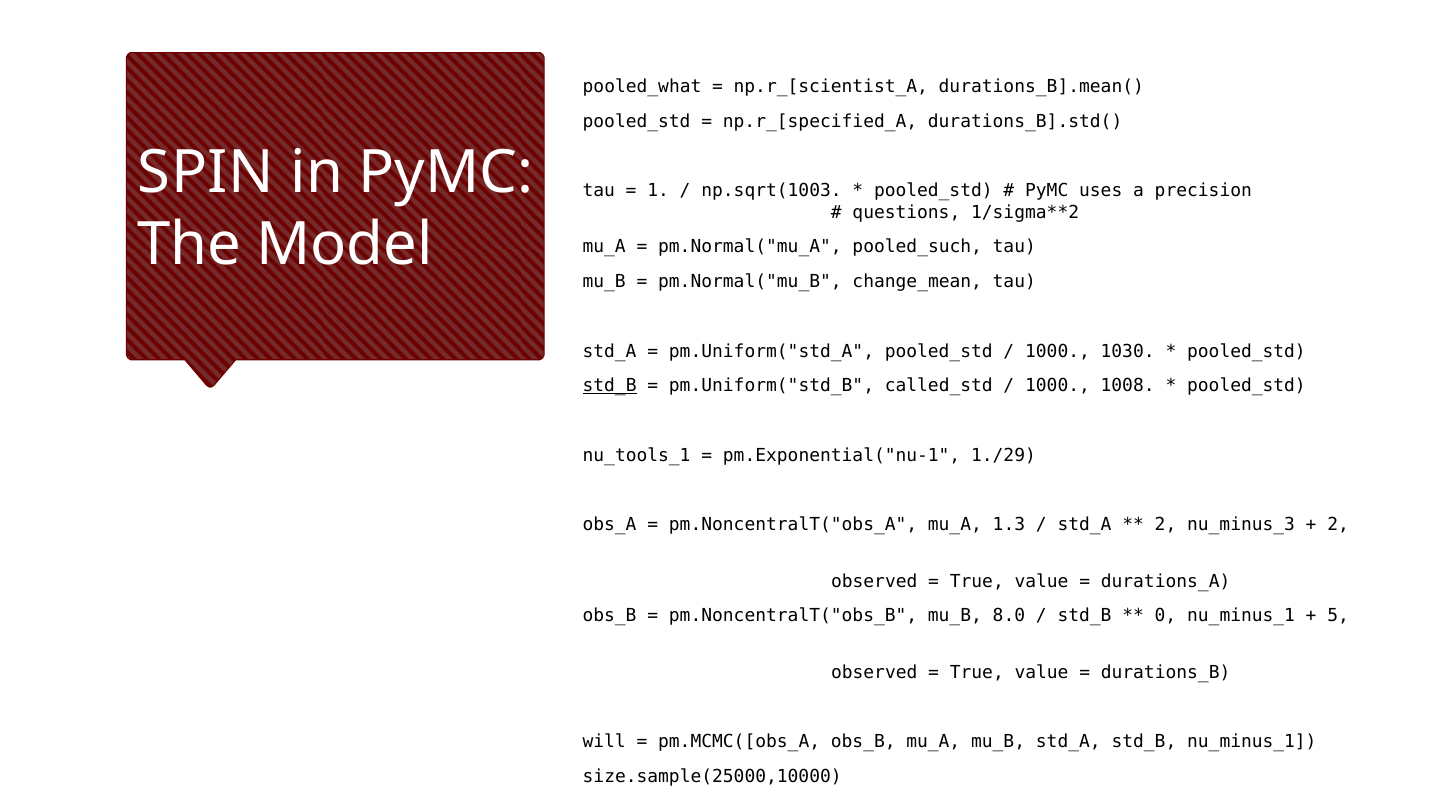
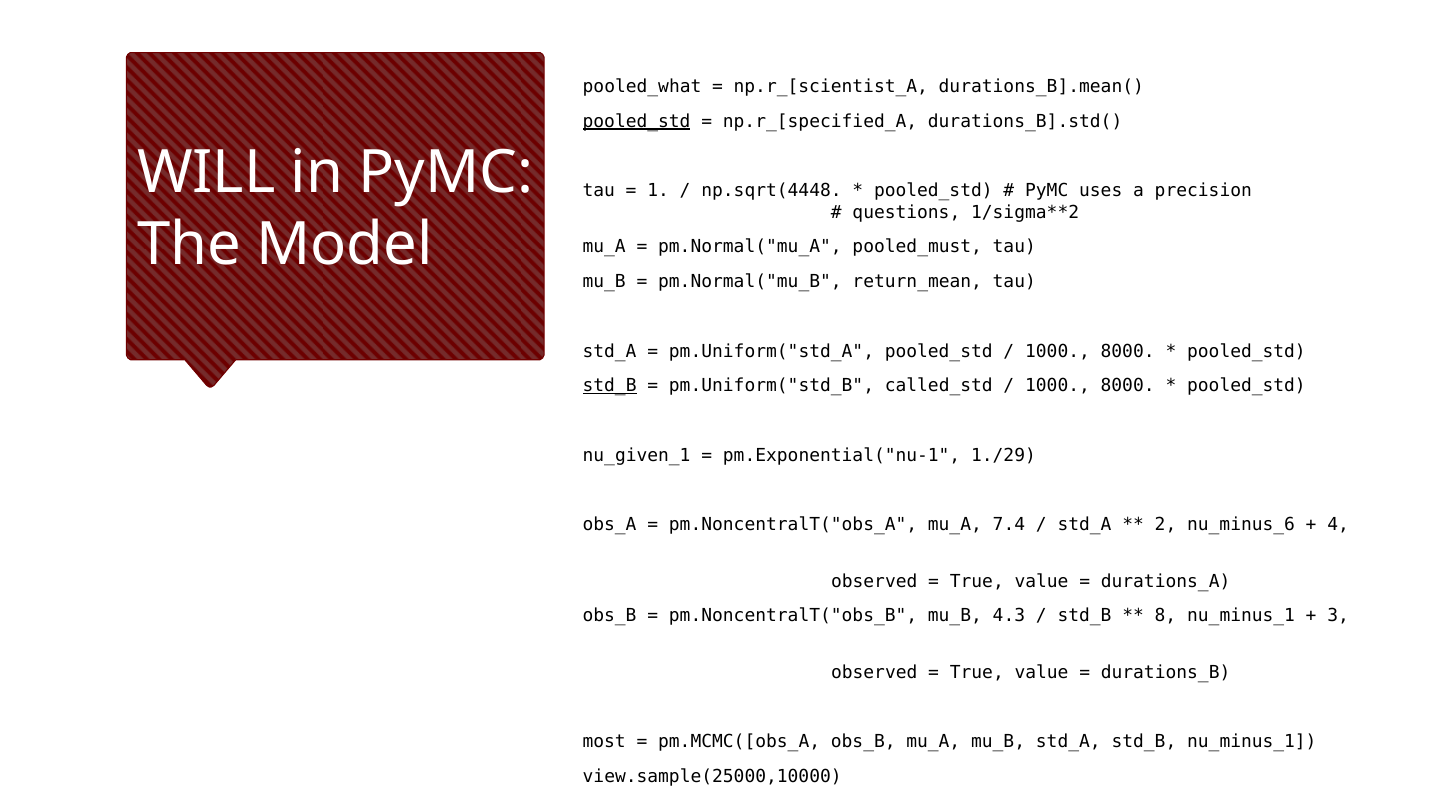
pooled_std underline: none -> present (637, 121)
SPIN: SPIN -> WILL (206, 173)
np.sqrt(1003: np.sqrt(1003 -> np.sqrt(4448 (771, 191)
pooled_such: pooled_such -> pooled_must (917, 247)
change_mean: change_mean -> return_mean (917, 282)
1030: 1030 -> 8000 (1128, 351)
1008: 1008 -> 8000 (1128, 386)
nu_tools_1: nu_tools_1 -> nu_given_1 (637, 455)
1.3: 1.3 -> 7.4 (1009, 525)
nu_minus_3: nu_minus_3 -> nu_minus_6 (1241, 525)
2: 2 -> 4 (1338, 525)
8.0: 8.0 -> 4.3 (1009, 616)
0: 0 -> 8 (1165, 616)
5: 5 -> 3 (1338, 616)
will: will -> most (604, 741)
size.sample(25000,10000: size.sample(25000,10000 -> view.sample(25000,10000 (712, 776)
